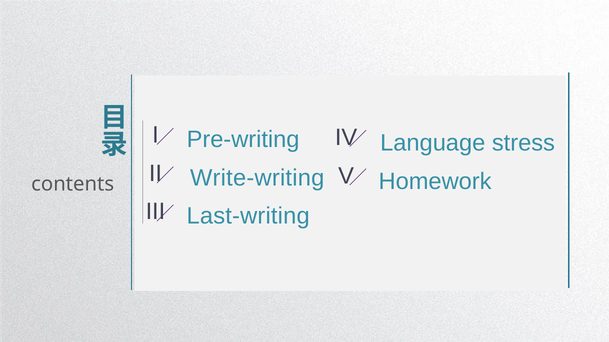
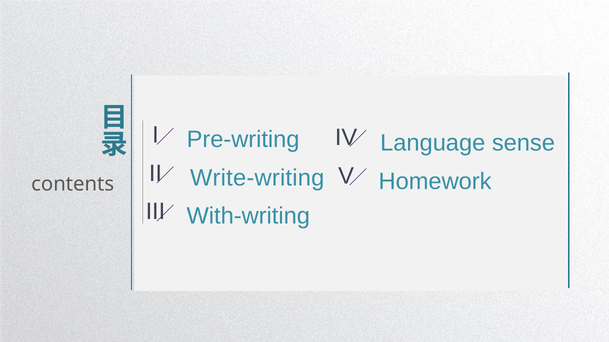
stress: stress -> sense (523, 143)
Last-writing: Last-writing -> With-writing (248, 216)
